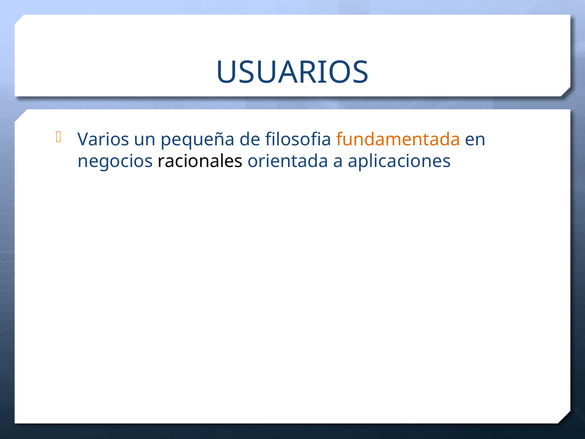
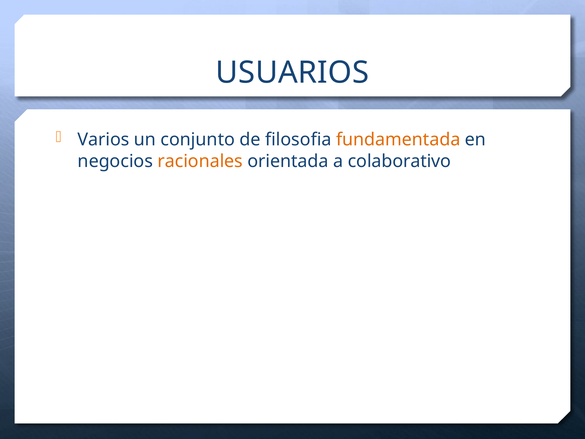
pequeña: pequeña -> conjunto (198, 140)
racionales colour: black -> orange (200, 161)
aplicaciones: aplicaciones -> colaborativo (399, 161)
